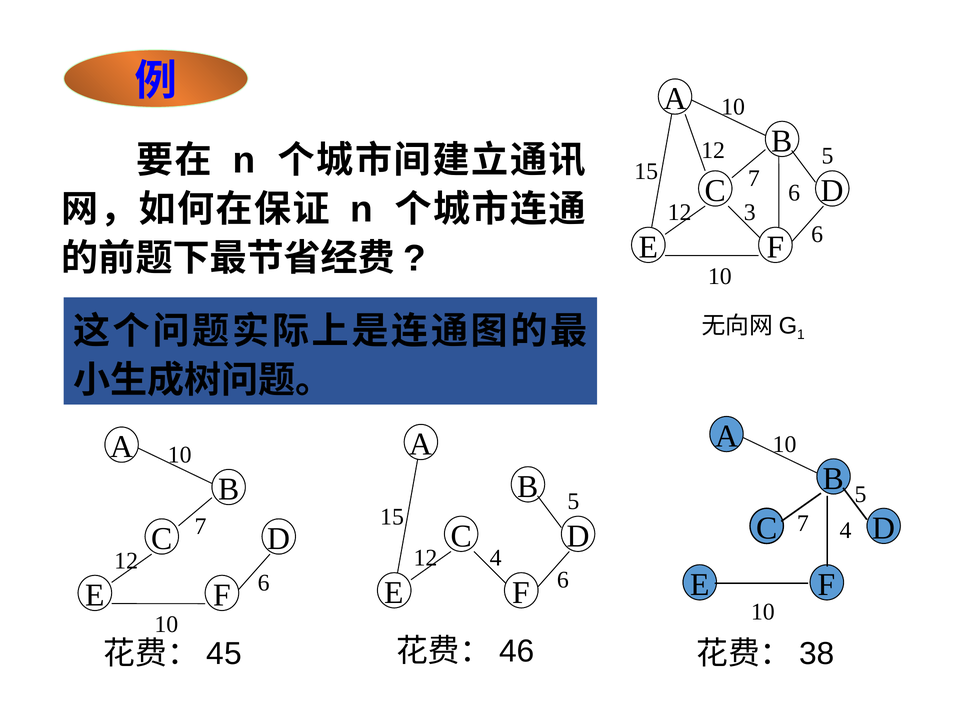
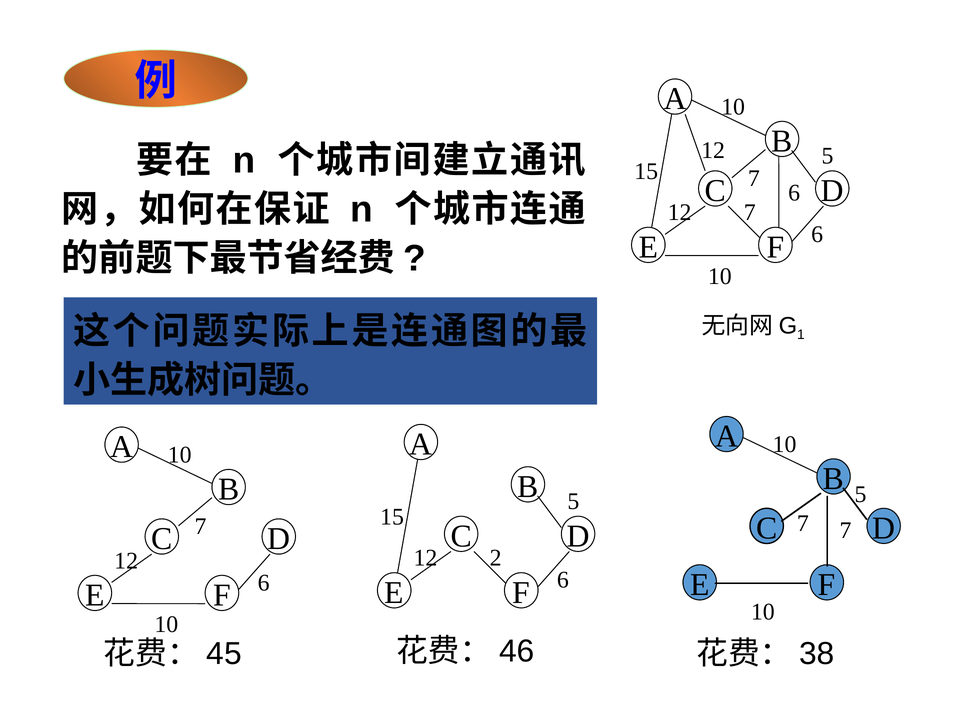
3: 3 -> 7 (750, 212)
4: 4 -> 7 (846, 530)
12 4: 4 -> 2 (496, 558)
